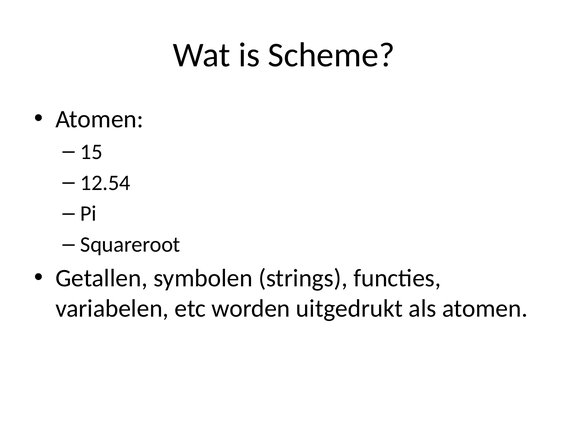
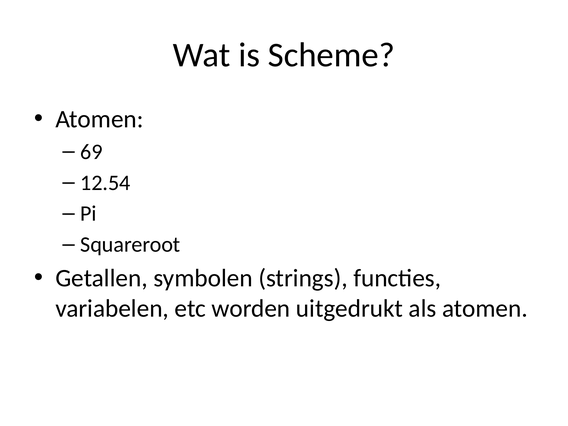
15: 15 -> 69 (91, 152)
